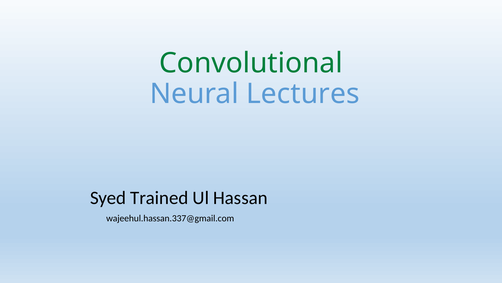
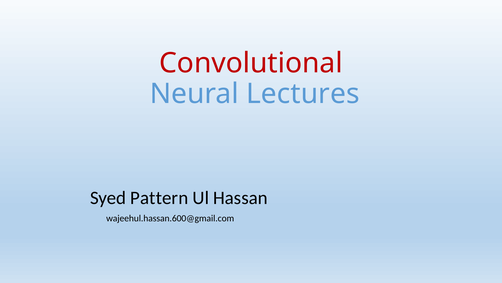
Convolutional colour: green -> red (251, 63)
Trained: Trained -> Pattern (159, 198)
wajeehul.hassan.337@gmail.com: wajeehul.hassan.337@gmail.com -> wajeehul.hassan.600@gmail.com (170, 218)
